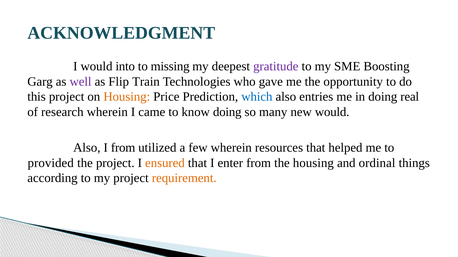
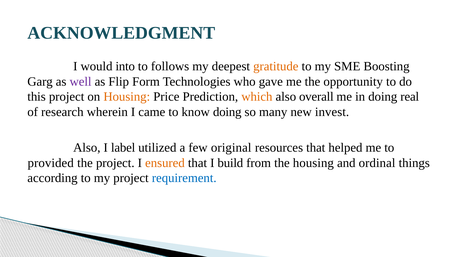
missing: missing -> follows (170, 66)
gratitude colour: purple -> orange (276, 66)
Train: Train -> Form (146, 82)
which colour: blue -> orange (257, 97)
entries: entries -> overall (316, 97)
new would: would -> invest (332, 112)
I from: from -> label (123, 148)
few wherein: wherein -> original (231, 148)
enter: enter -> build (230, 163)
requirement colour: orange -> blue (184, 179)
